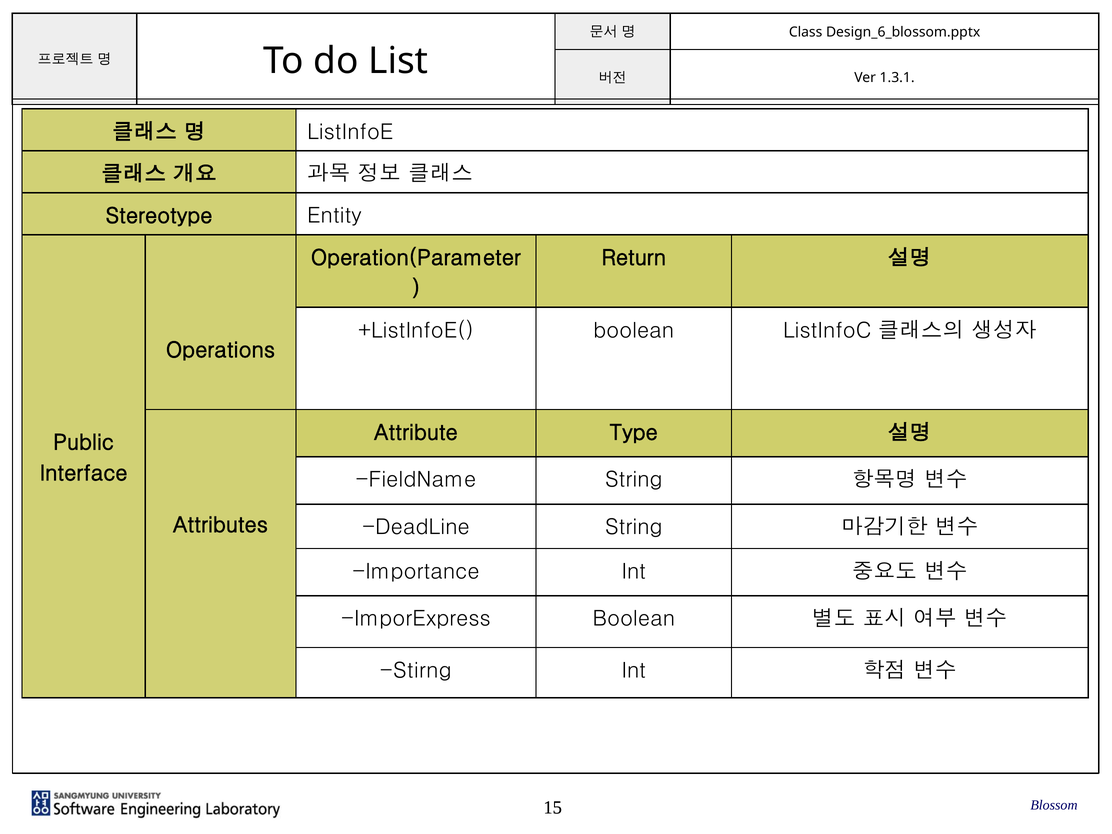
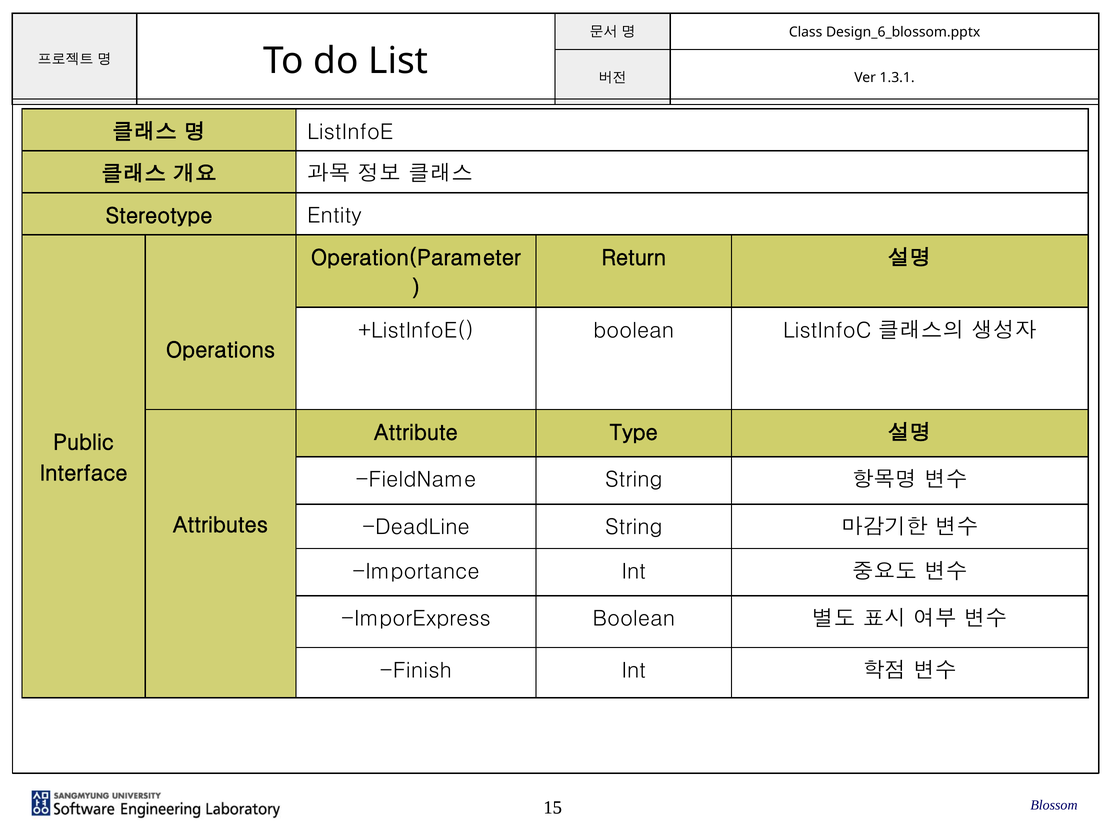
Stirng: Stirng -> Finish (416, 671)
